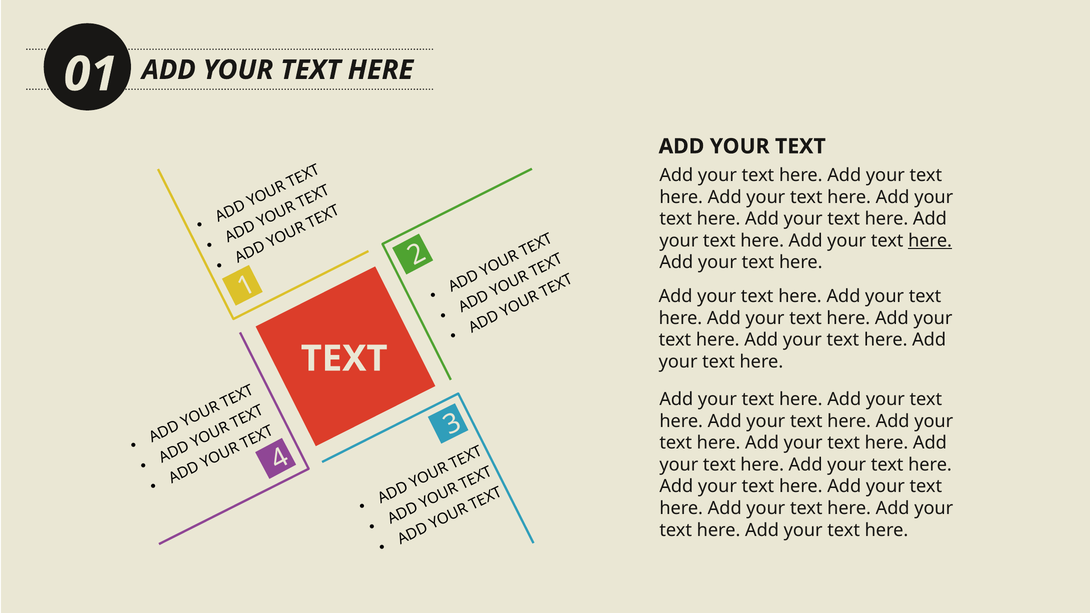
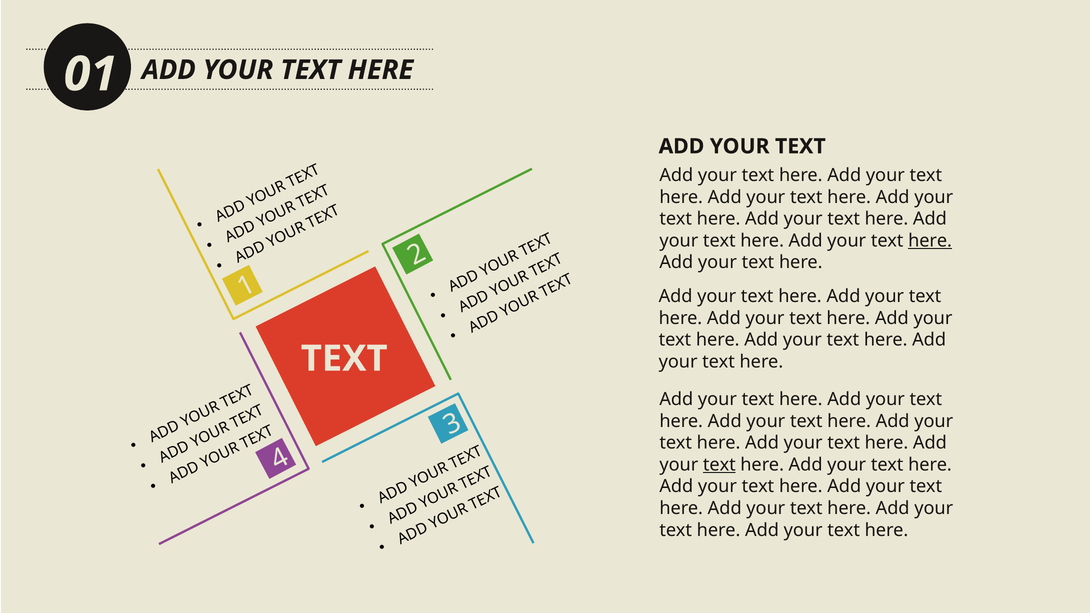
text underline: none -> present (719, 465)
